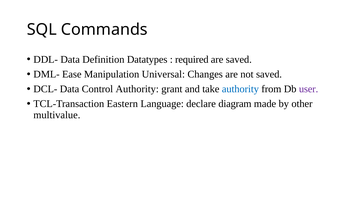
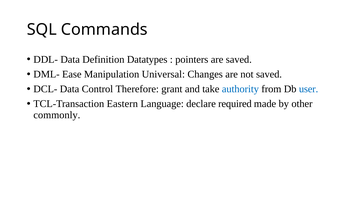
required: required -> pointers (192, 60)
Control Authority: Authority -> Therefore (137, 89)
user colour: purple -> blue (309, 89)
diagram: diagram -> required (235, 104)
multivalue: multivalue -> commonly (57, 115)
